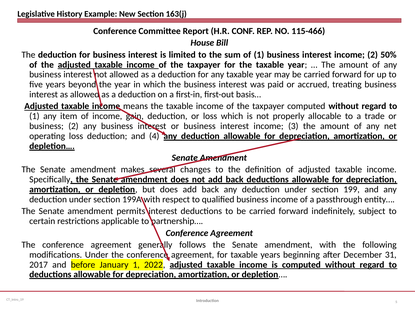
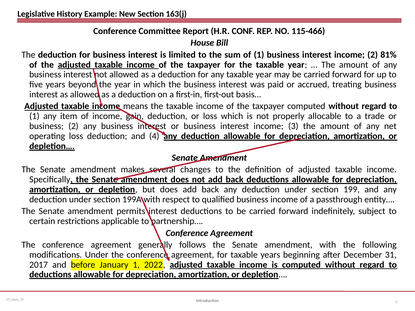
50%: 50% -> 81% (389, 55)
